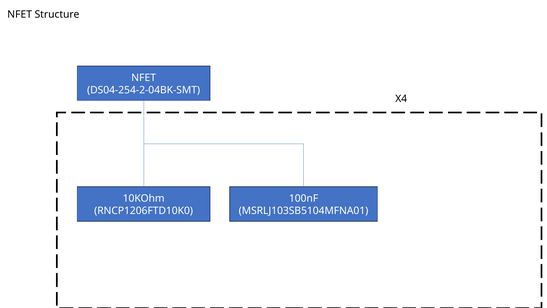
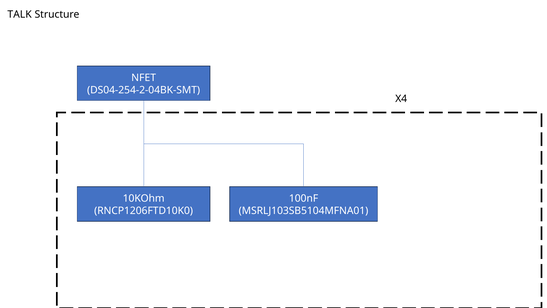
NFET: NFET -> TALK (20, 14)
